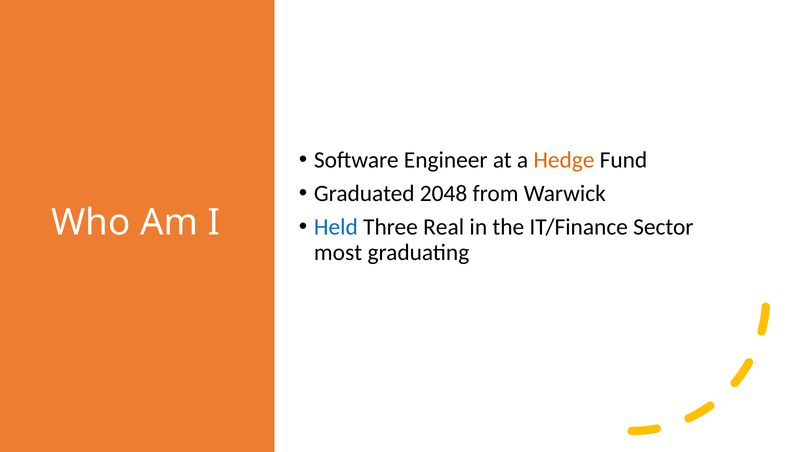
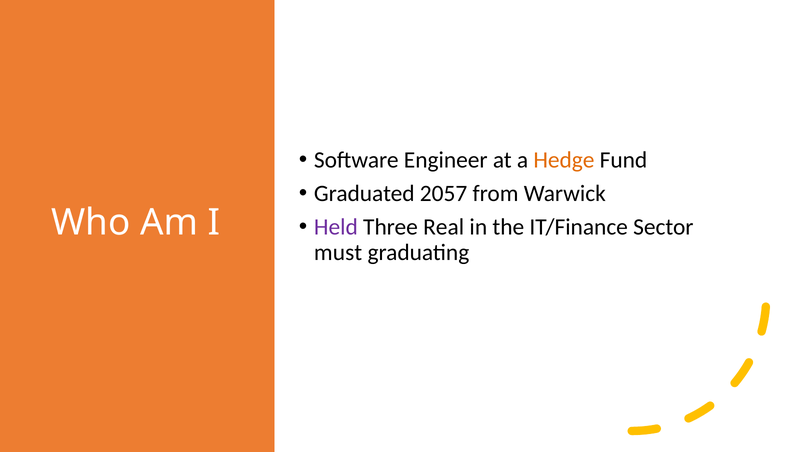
2048: 2048 -> 2057 (444, 193)
Held colour: blue -> purple (336, 227)
most: most -> must (338, 252)
